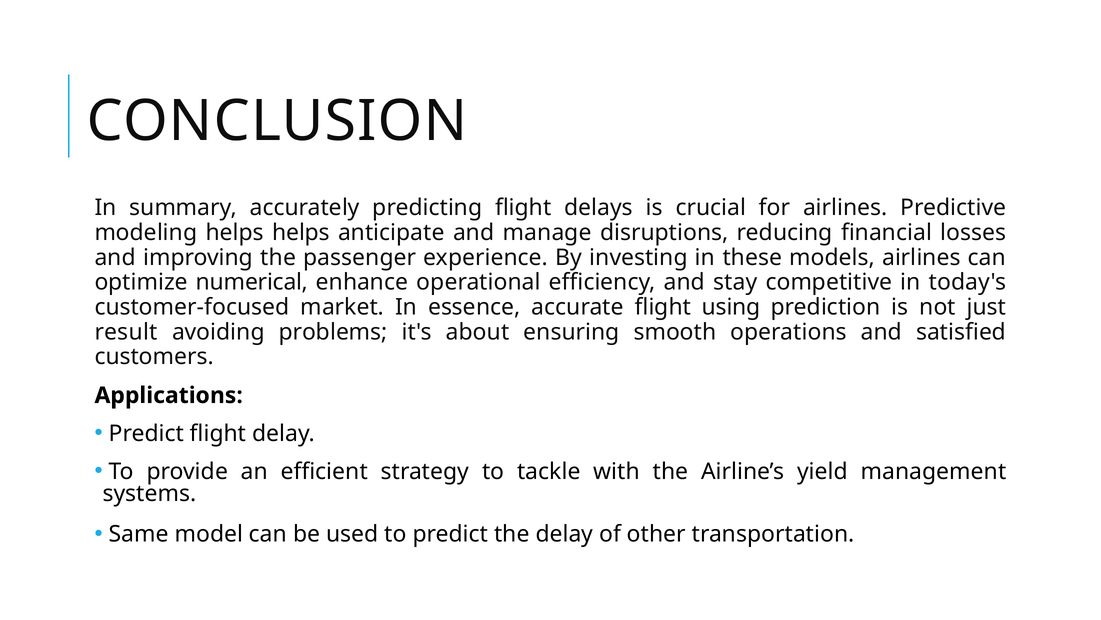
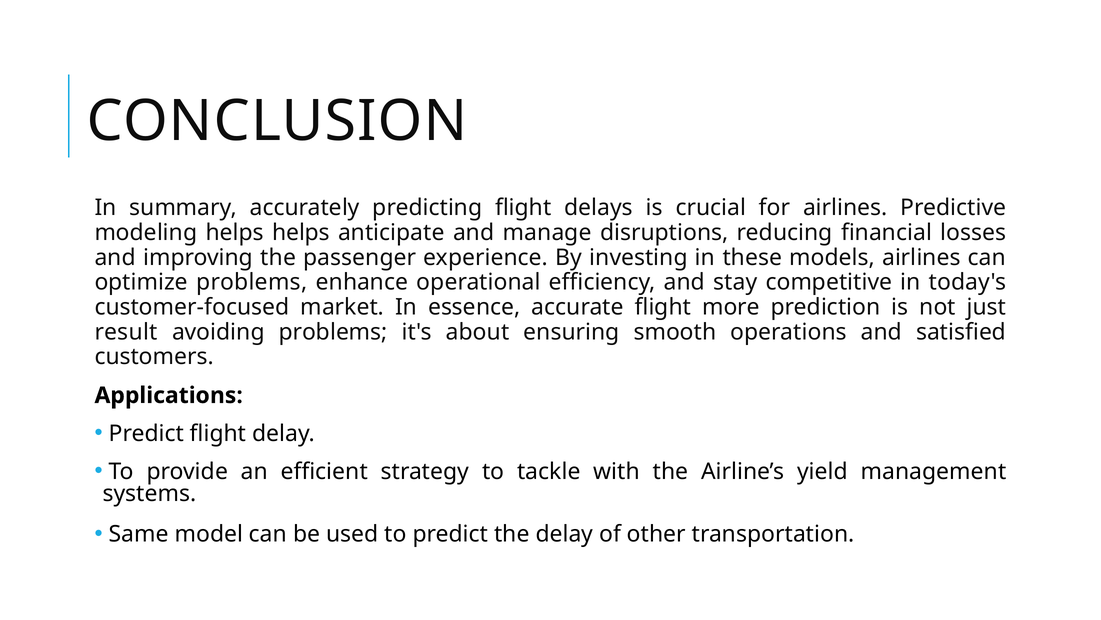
optimize numerical: numerical -> problems (252, 282)
using: using -> more (731, 307)
